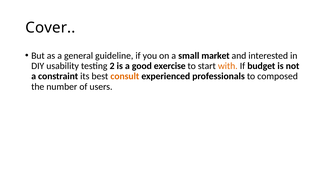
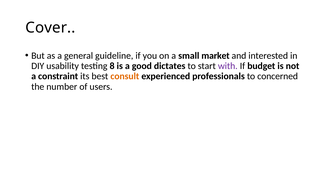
2: 2 -> 8 (112, 66)
exercise: exercise -> dictates (170, 66)
with colour: orange -> purple (228, 66)
composed: composed -> concerned (278, 76)
